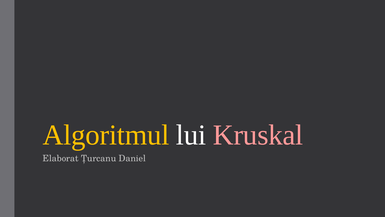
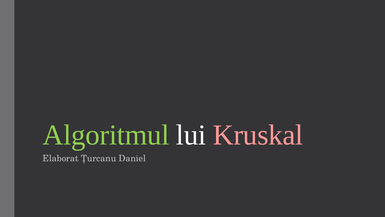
Algoritmul colour: yellow -> light green (106, 135)
